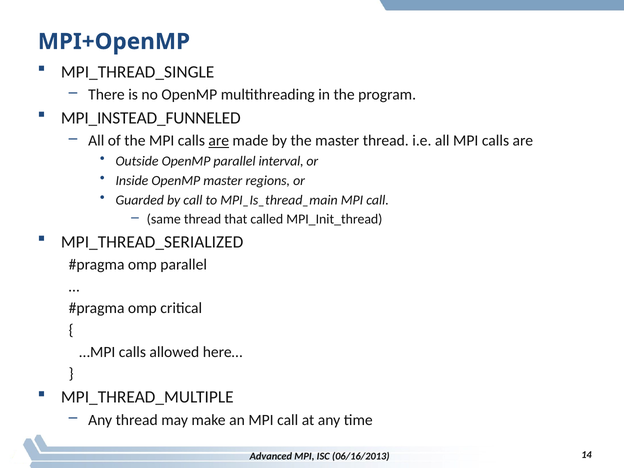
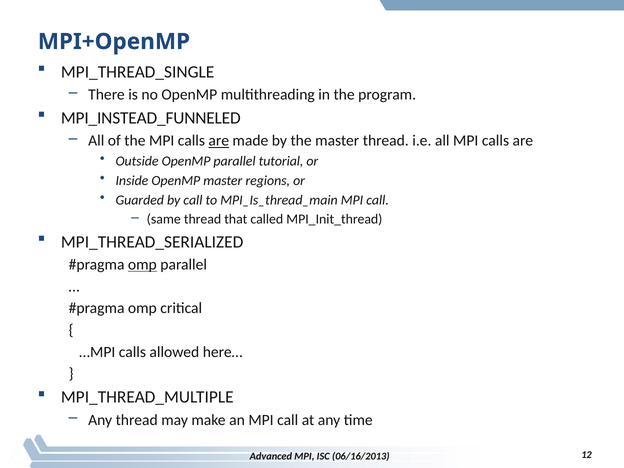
interval: interval -> tutorial (281, 161)
omp underline: none -> present (142, 265)
14: 14 -> 12 (586, 455)
